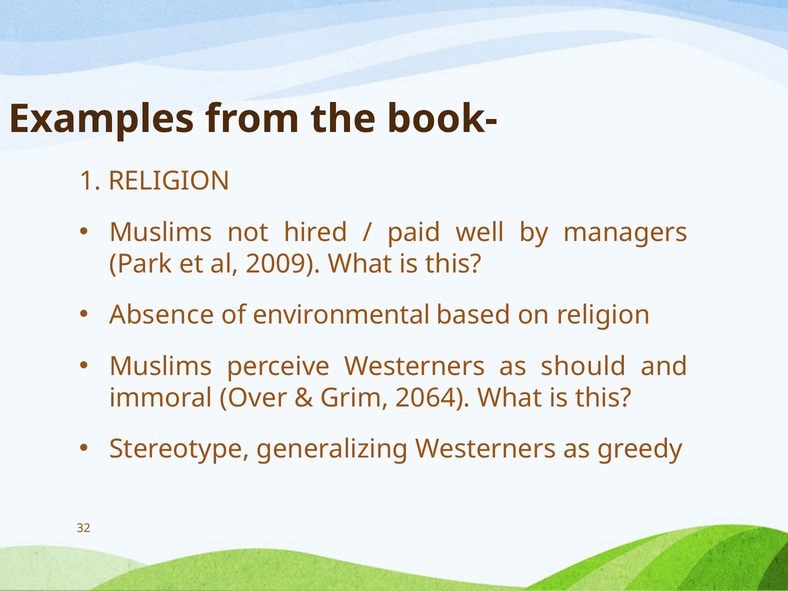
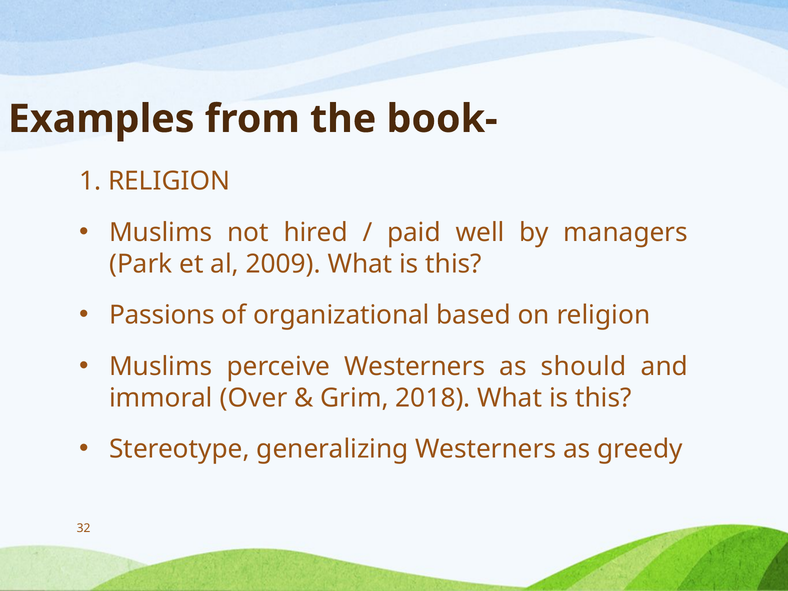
Absence: Absence -> Passions (162, 315)
environmental: environmental -> organizational (341, 315)
2064: 2064 -> 2018 (433, 398)
